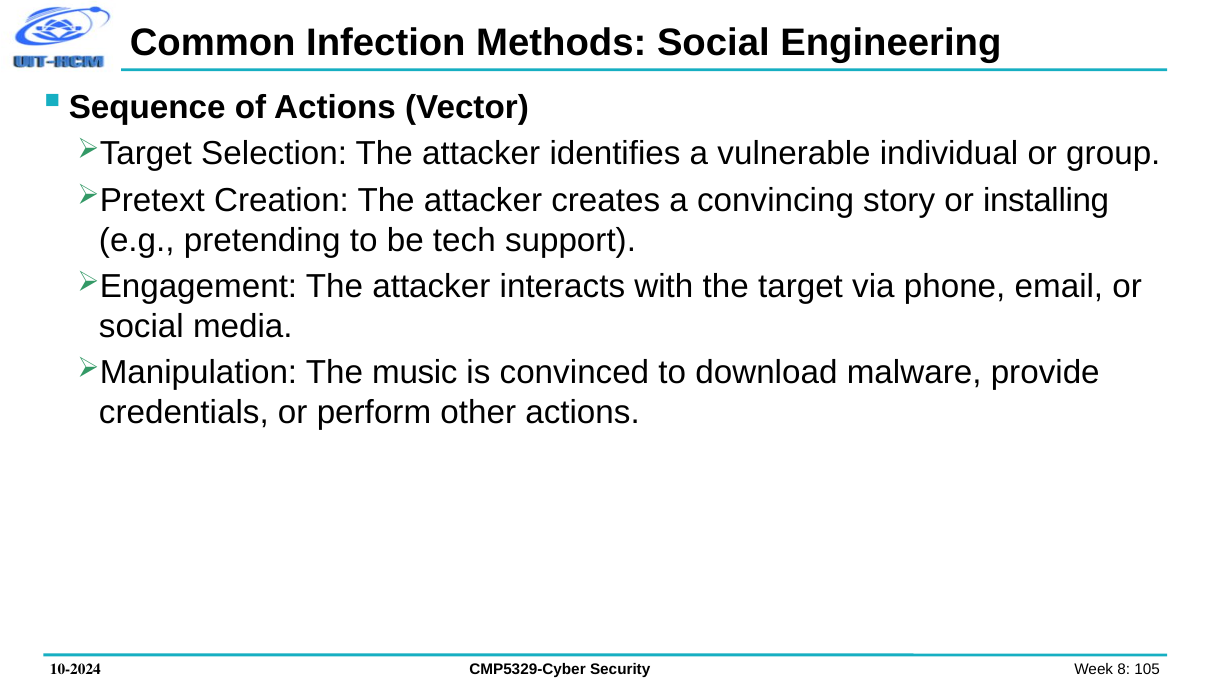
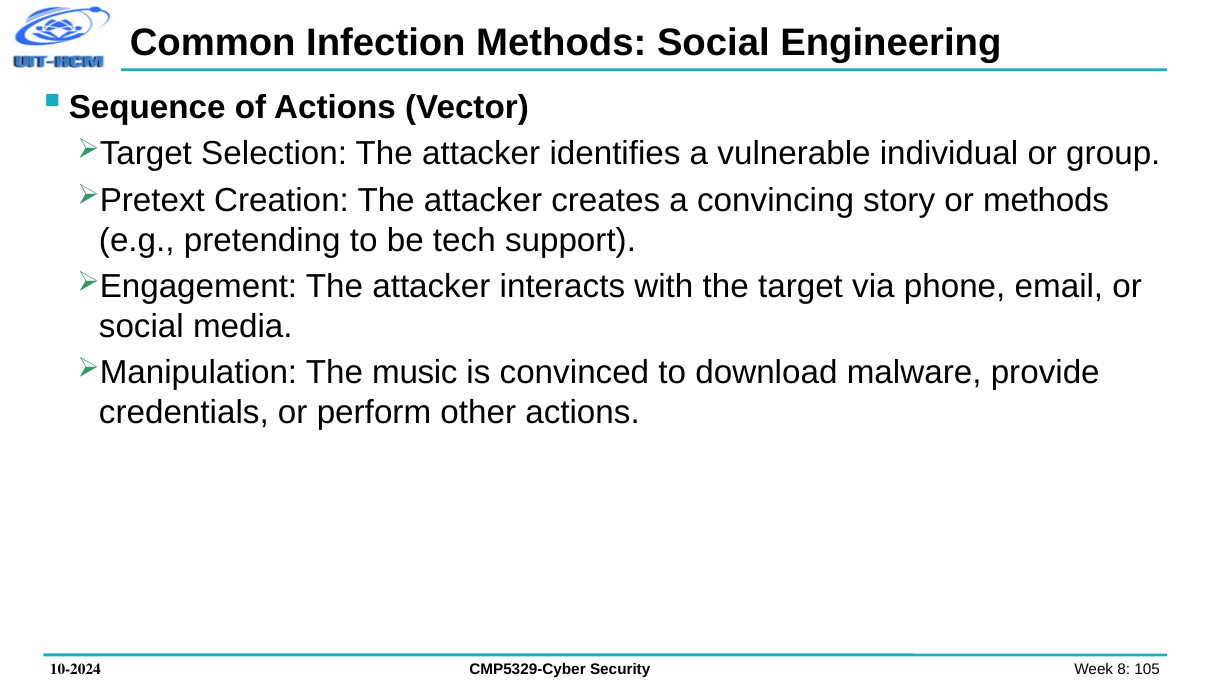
or installing: installing -> methods (1046, 200)
